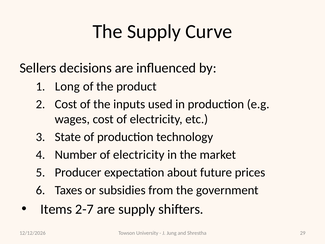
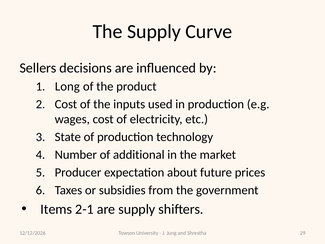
Number of electricity: electricity -> additional (139, 155)
2-7: 2-7 -> 2-1 (84, 209)
